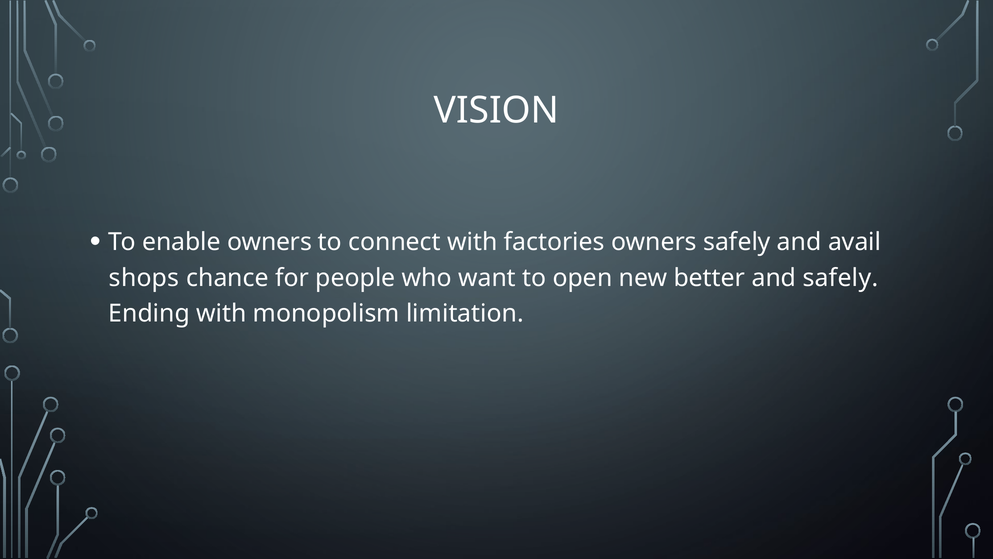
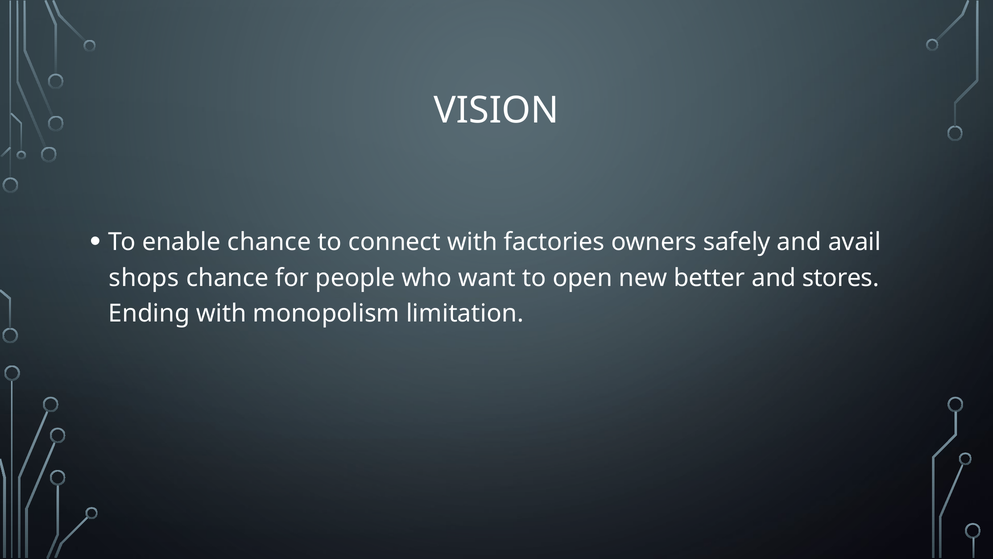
enable owners: owners -> chance (269, 242)
and safely: safely -> stores (841, 278)
